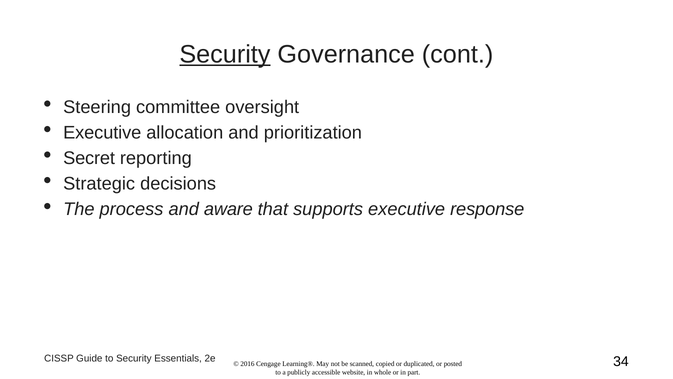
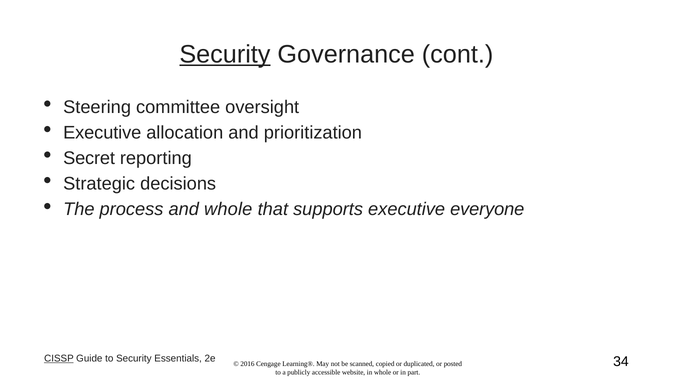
and aware: aware -> whole (228, 209)
response: response -> everyone (487, 209)
CISSP underline: none -> present (59, 358)
